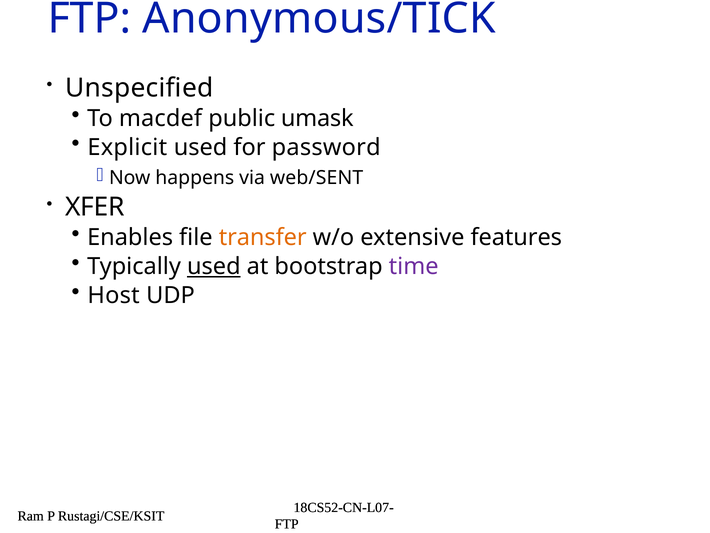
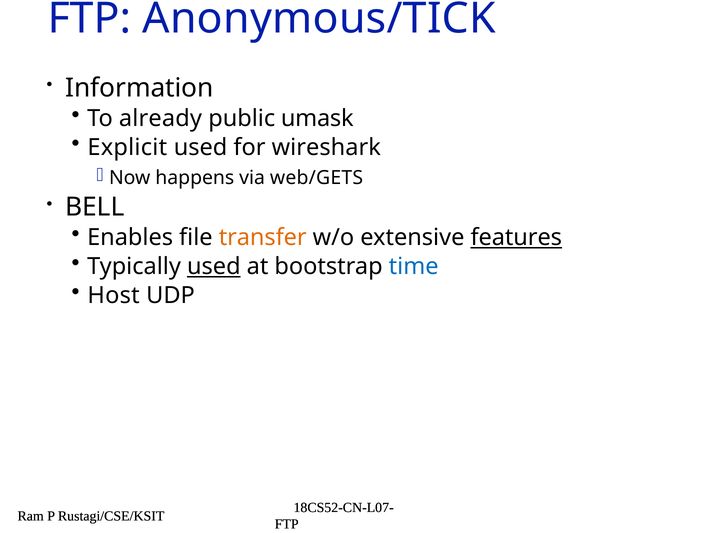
Unspecified: Unspecified -> Information (139, 88)
macdef: macdef -> already (160, 118)
password: password -> wireshark (326, 147)
web/SENT: web/SENT -> web/GETS (317, 178)
XFER: XFER -> BELL (95, 207)
features underline: none -> present (516, 237)
time colour: purple -> blue (414, 266)
